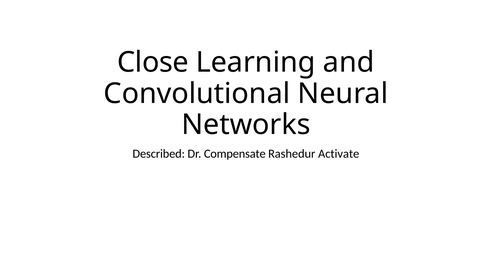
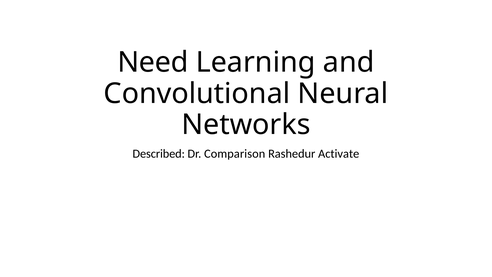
Close: Close -> Need (153, 62)
Compensate: Compensate -> Comparison (235, 154)
